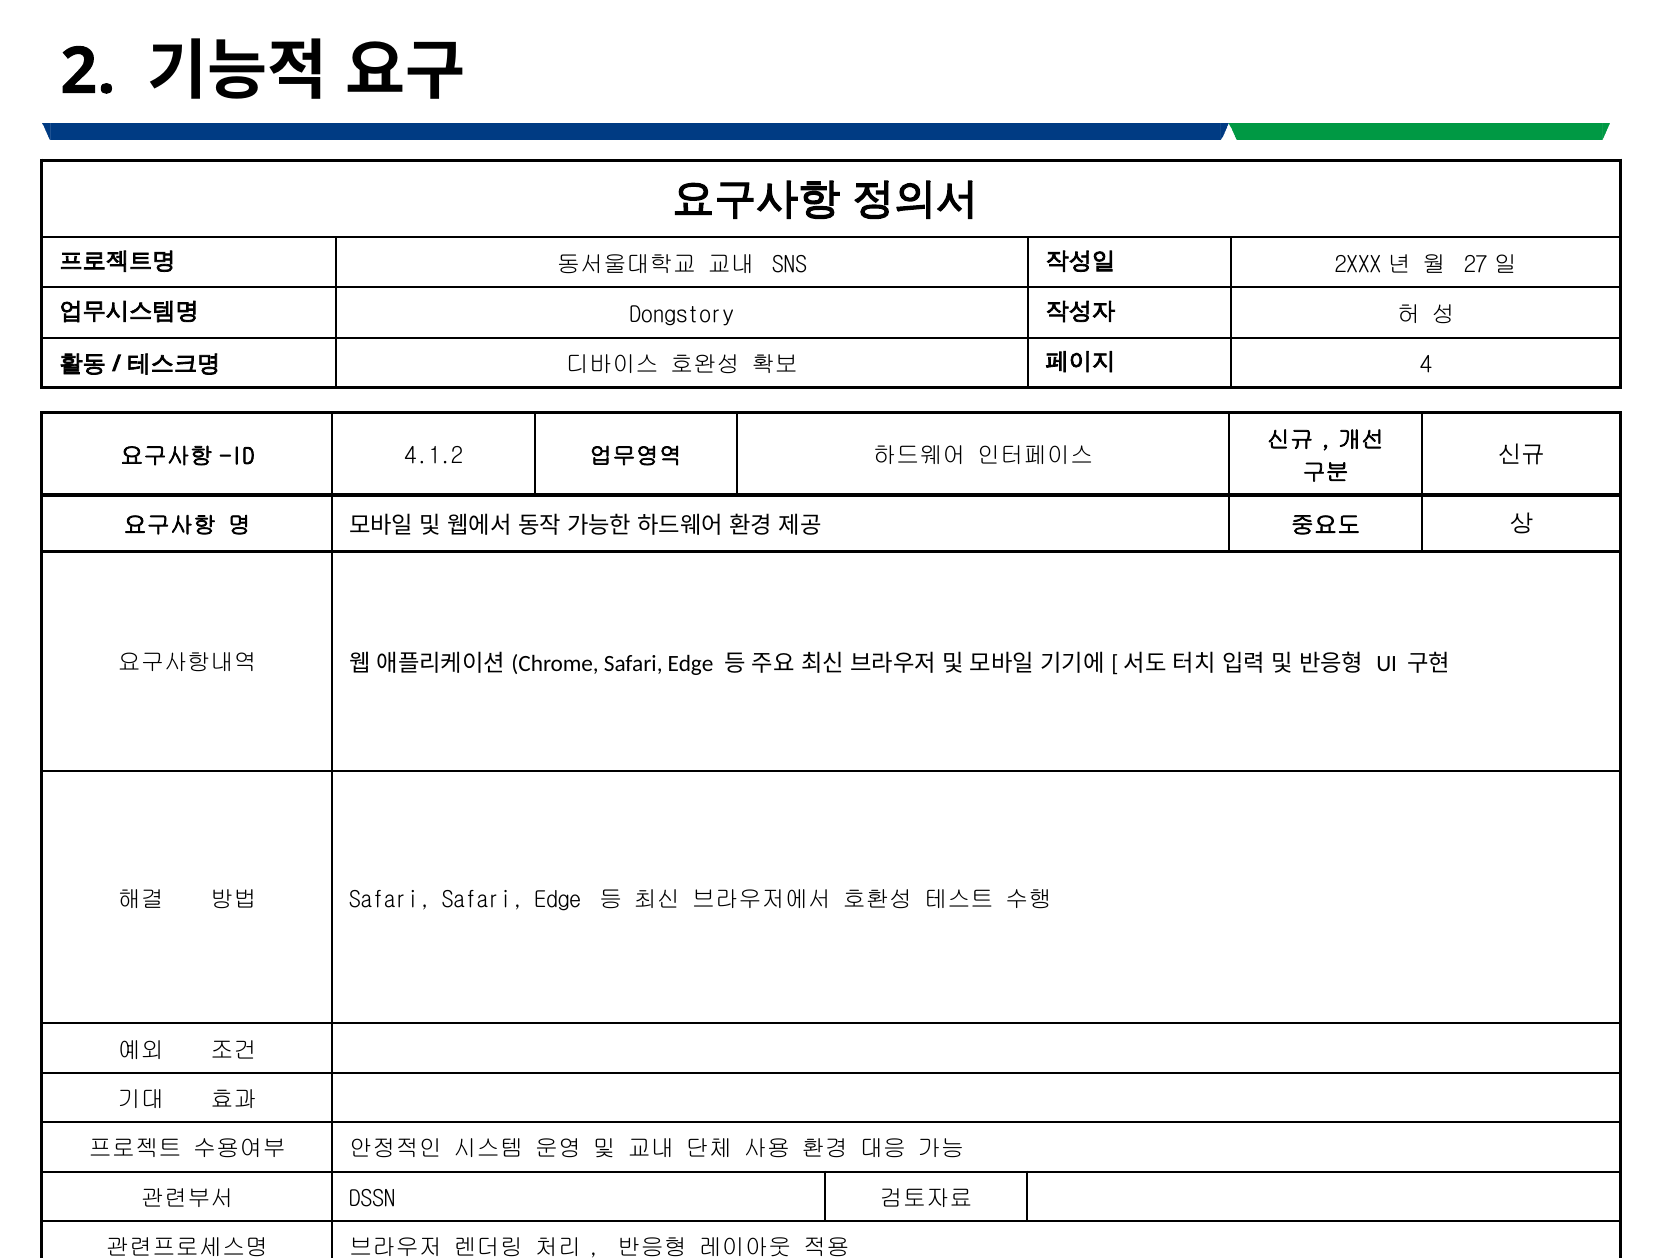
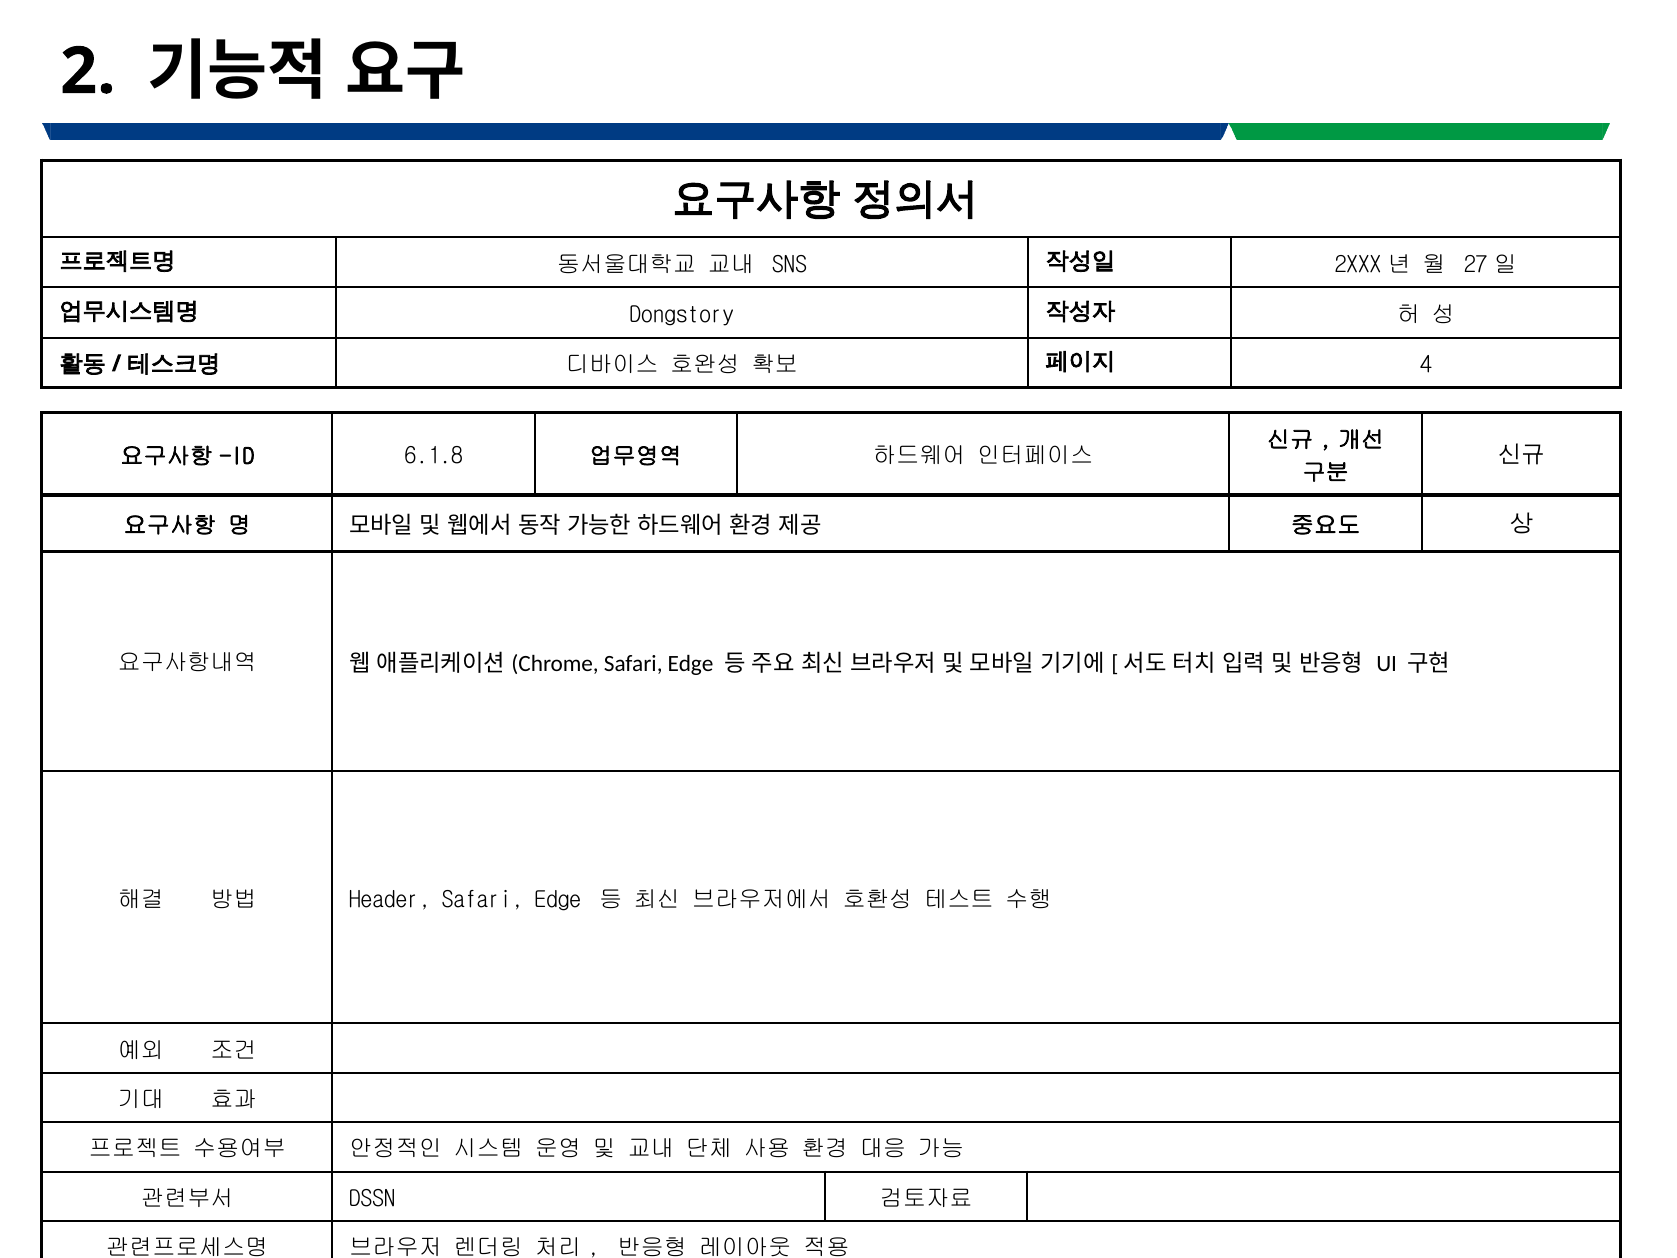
4.1.2: 4.1.2 -> 6.1.8 (434, 456)
Safari: Safari -> Header (390, 899)
